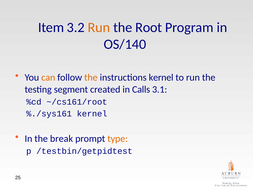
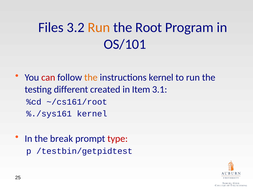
Item: Item -> Files (51, 27)
OS/140: OS/140 -> OS/101 (125, 44)
can colour: orange -> red (48, 77)
segment: segment -> different (71, 89)
Calls: Calls -> Item (141, 89)
type colour: orange -> red (118, 138)
